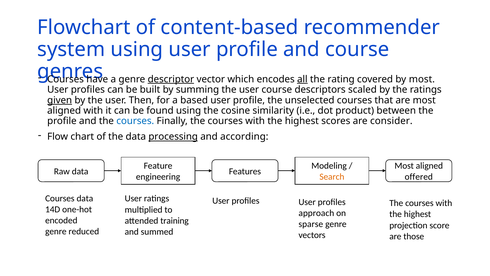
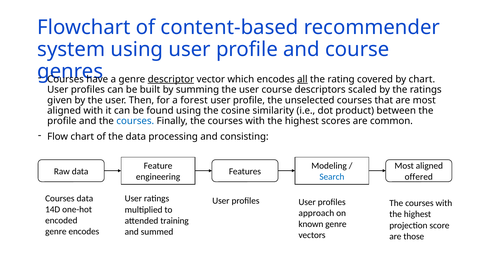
by most: most -> chart (422, 79)
given underline: present -> none (60, 100)
based: based -> forest (194, 100)
consider: consider -> common (391, 121)
processing underline: present -> none (173, 137)
according: according -> consisting (244, 137)
Search colour: orange -> blue (332, 177)
sparse: sparse -> known (311, 224)
genre reduced: reduced -> encodes (84, 231)
